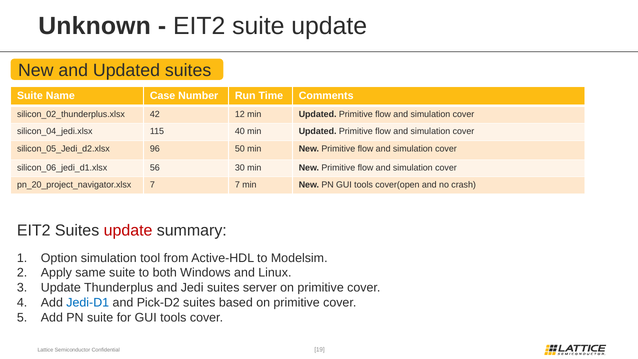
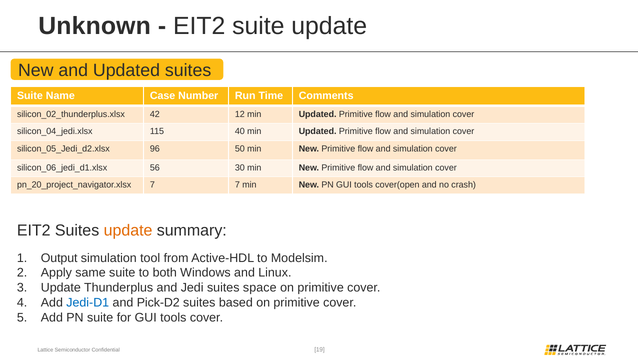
update colour: red -> orange (128, 230)
Option: Option -> Output (59, 258)
server: server -> space (260, 288)
